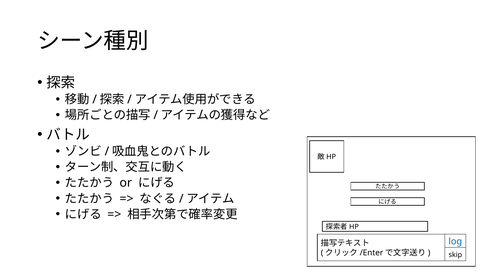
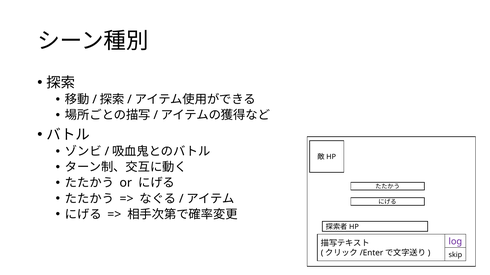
log colour: blue -> purple (455, 242)
